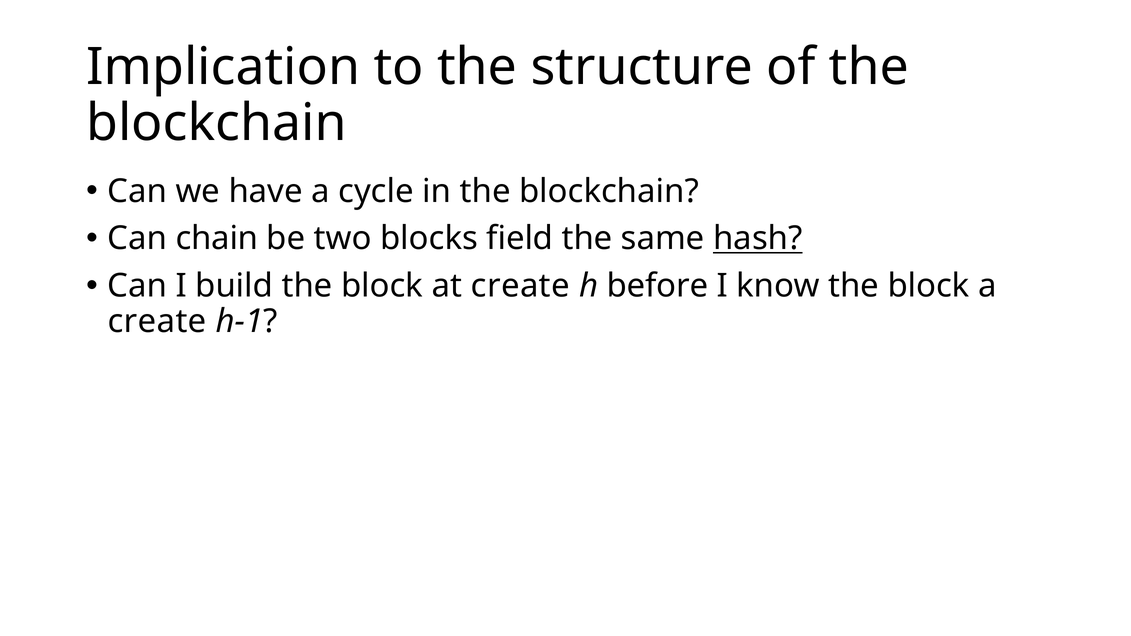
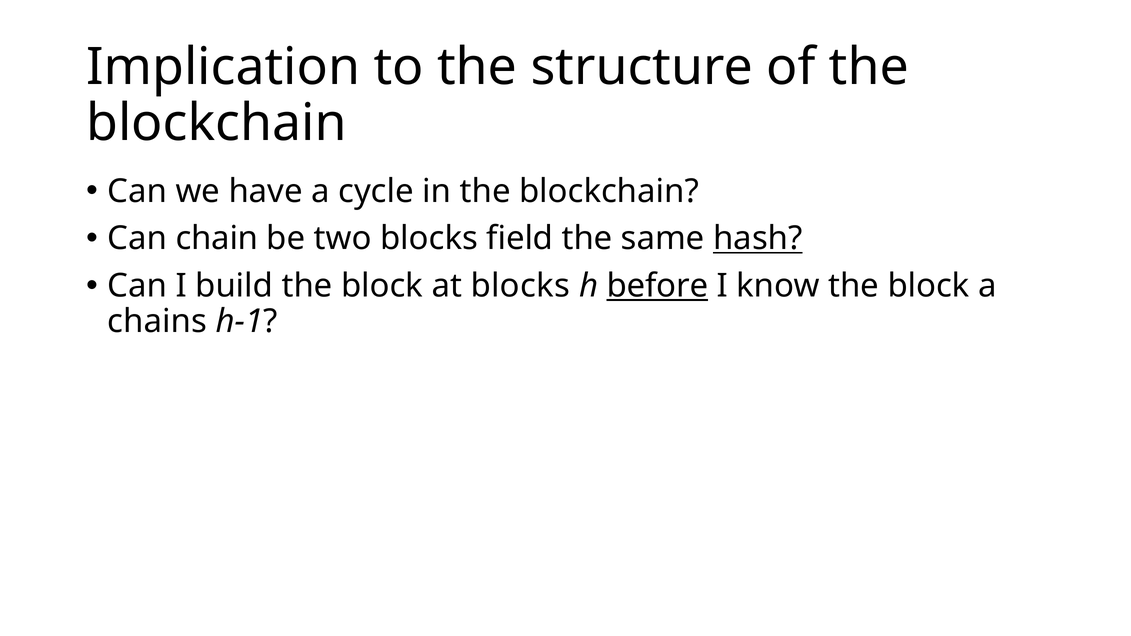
at create: create -> blocks (520, 286)
before underline: none -> present (657, 286)
create: create -> chains (157, 322)
